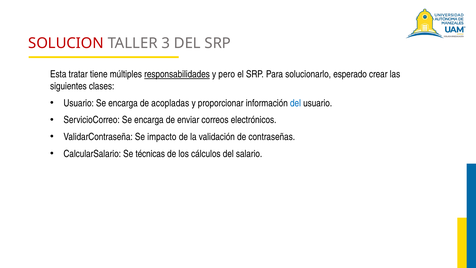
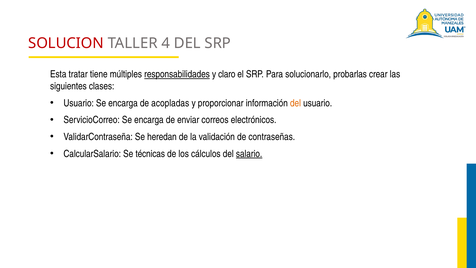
3: 3 -> 4 (166, 43)
pero: pero -> claro (227, 74)
esperado: esperado -> probarlas (350, 74)
del colour: blue -> orange (295, 103)
impacto: impacto -> heredan (162, 137)
salario underline: none -> present (249, 154)
